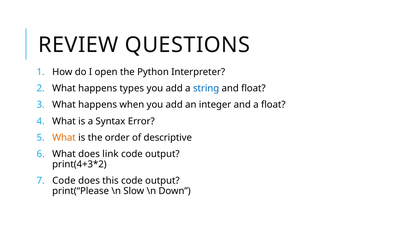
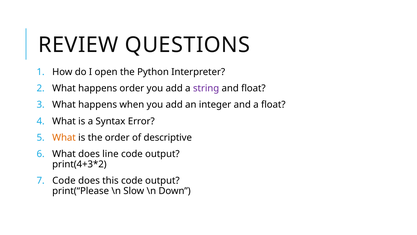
happens types: types -> order (132, 88)
string colour: blue -> purple (206, 88)
link: link -> line (110, 154)
